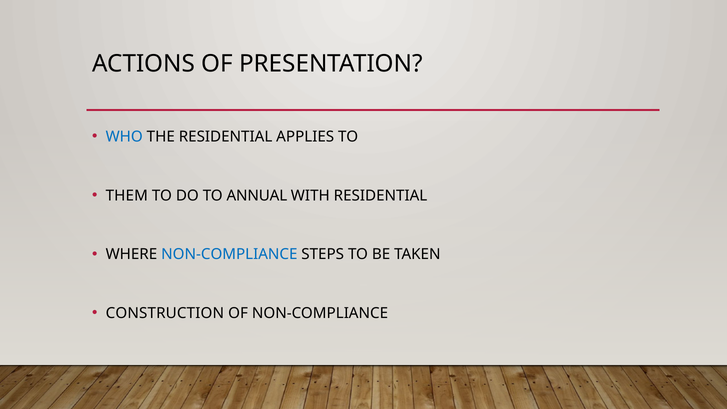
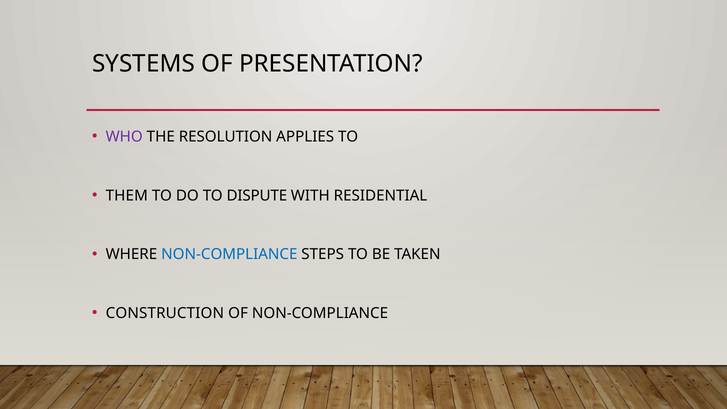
ACTIONS: ACTIONS -> SYSTEMS (143, 64)
WHO colour: blue -> purple (124, 137)
THE RESIDENTIAL: RESIDENTIAL -> RESOLUTION (226, 137)
ANNUAL: ANNUAL -> DISPUTE (257, 196)
